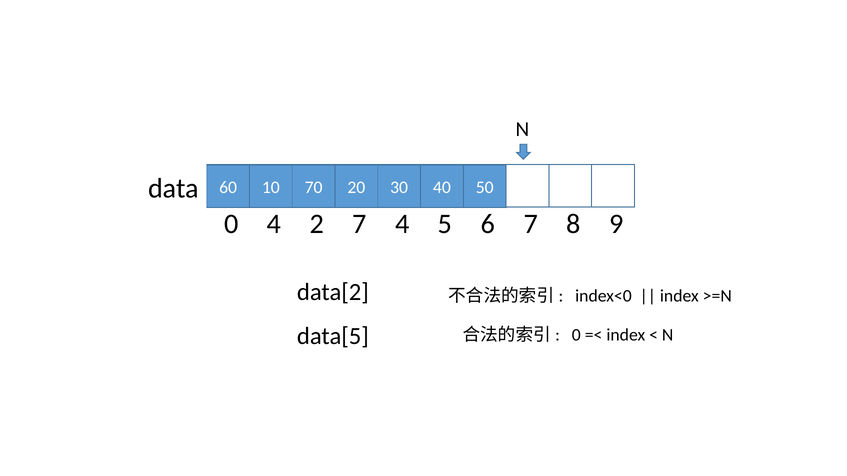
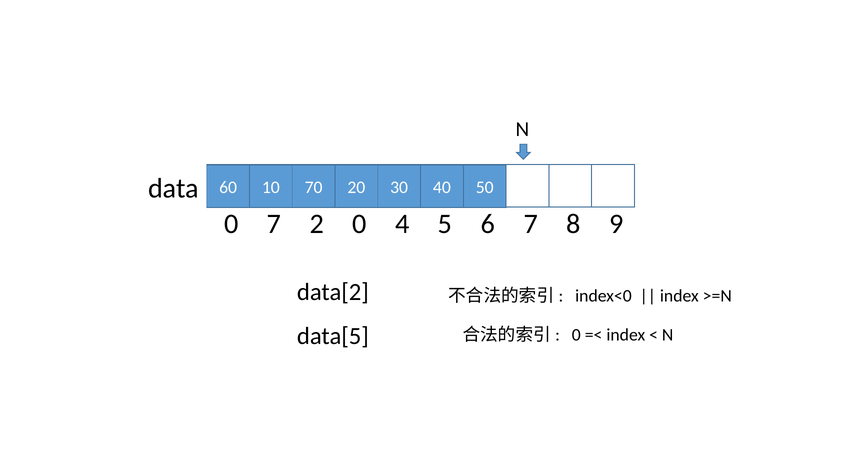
0 4: 4 -> 7 (274, 224)
2 7: 7 -> 0 (360, 224)
